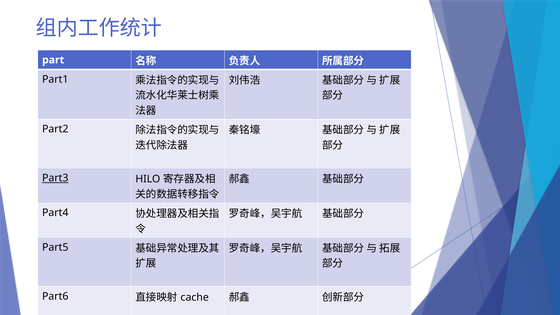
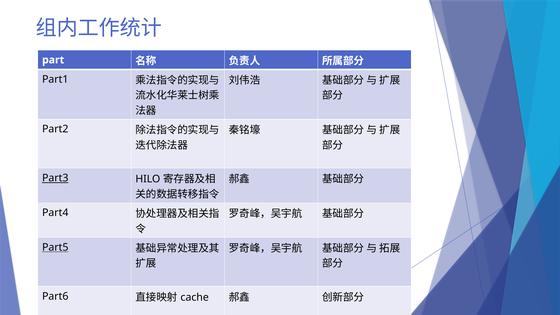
Part5 underline: none -> present (55, 247)
